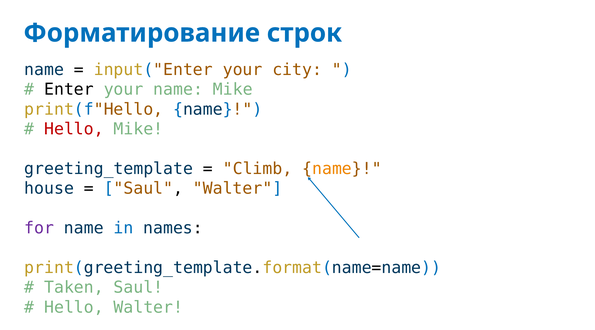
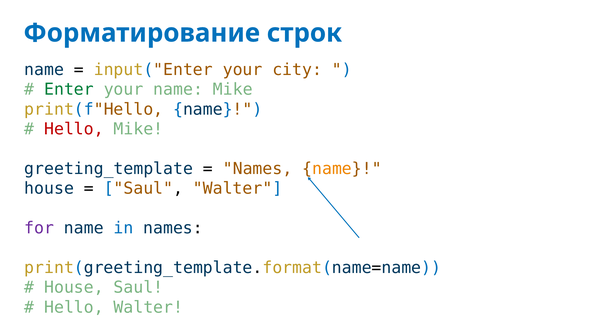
Enter colour: black -> green (69, 89)
Climb: Climb -> Names (258, 169)
Taken: Taken -> House (74, 287)
